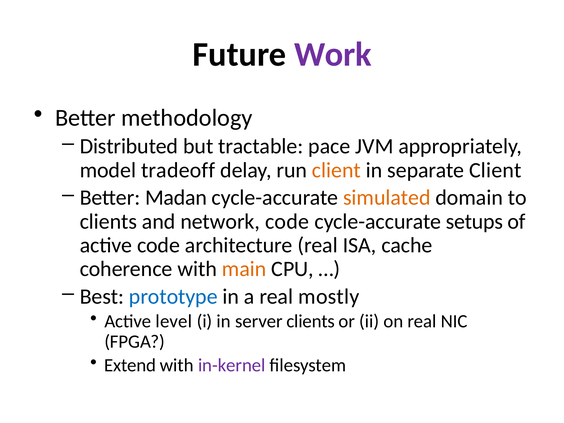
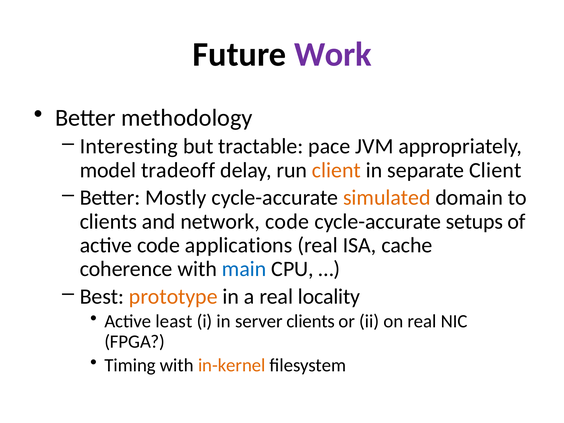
Distributed: Distributed -> Interesting (129, 146)
Madan: Madan -> Mostly (176, 198)
architecture: architecture -> applications (239, 245)
main colour: orange -> blue (244, 269)
prototype colour: blue -> orange (173, 296)
mostly: mostly -> locality (329, 296)
level: level -> least (174, 321)
Extend: Extend -> Timing (130, 365)
in-kernel colour: purple -> orange (232, 365)
